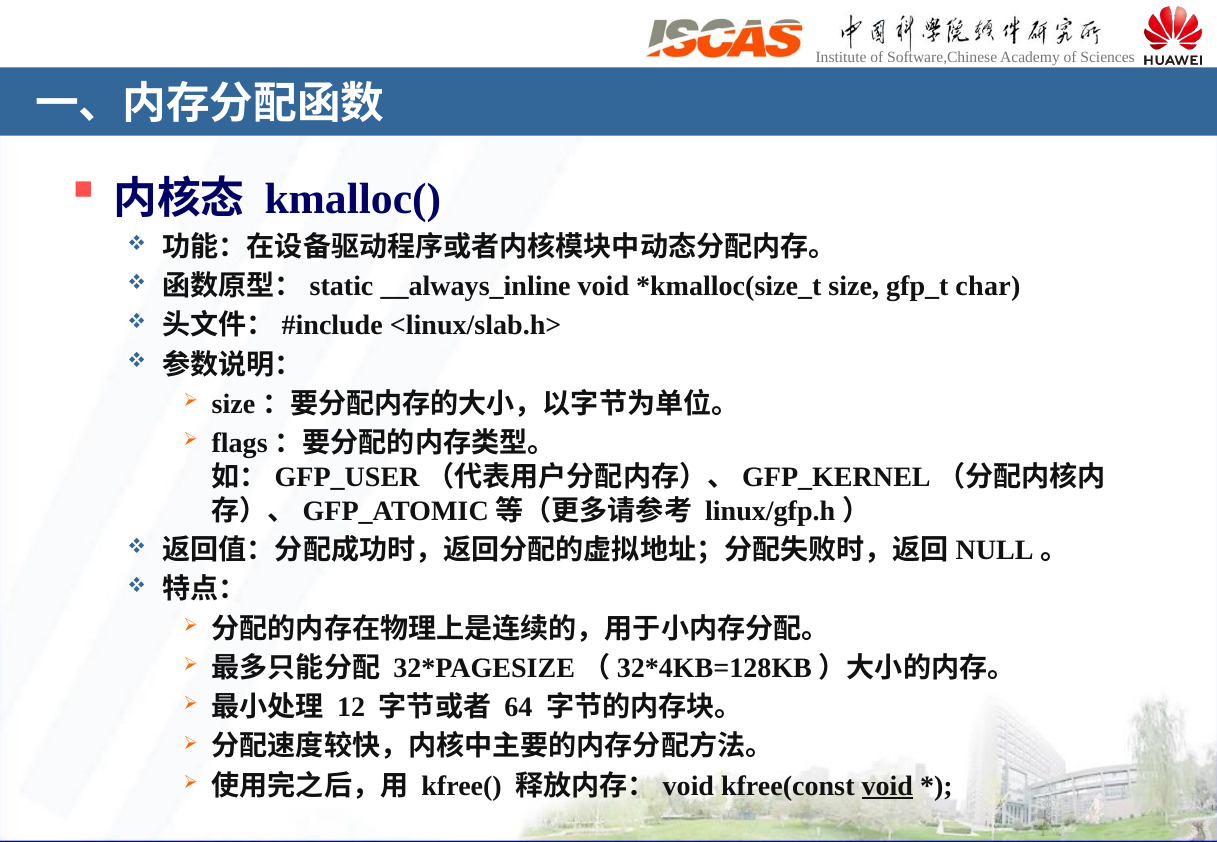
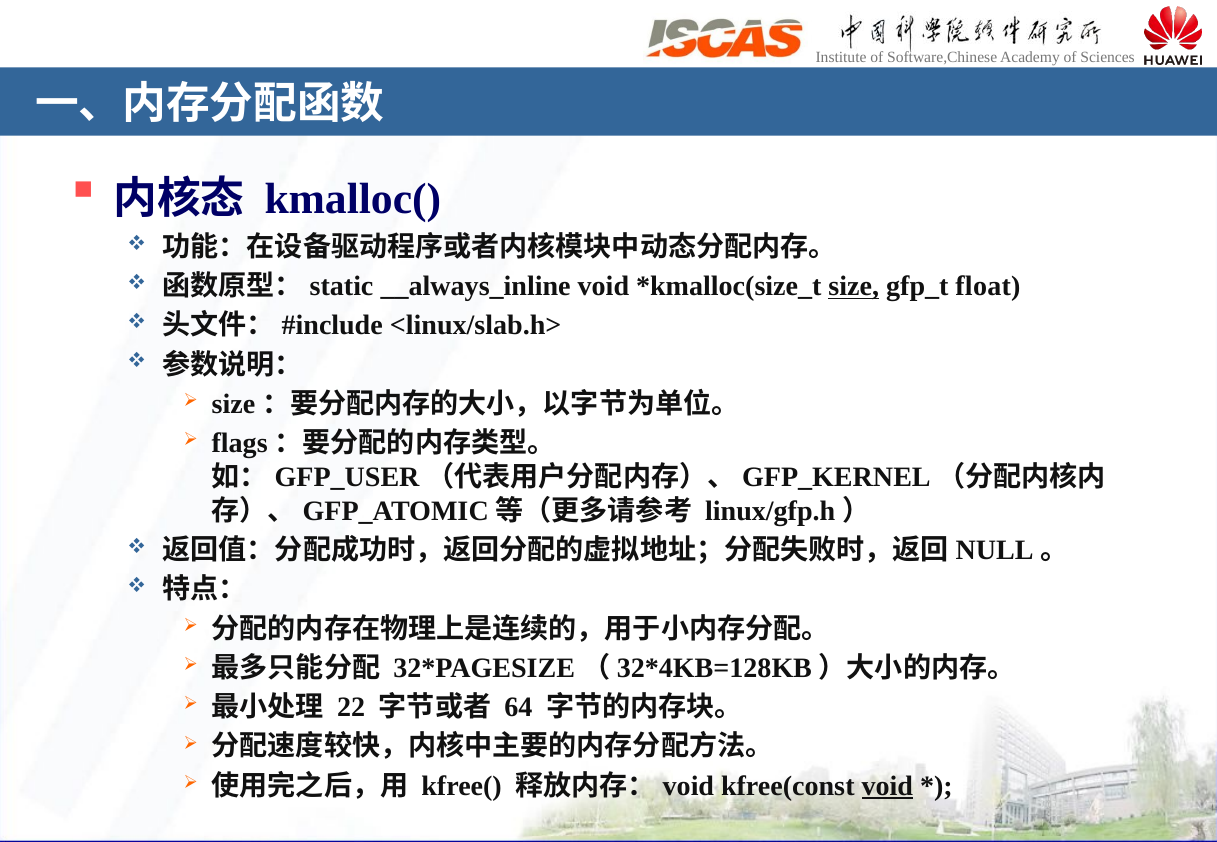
size underline: none -> present (854, 287)
char: char -> float (988, 287)
12: 12 -> 22 (351, 708)
